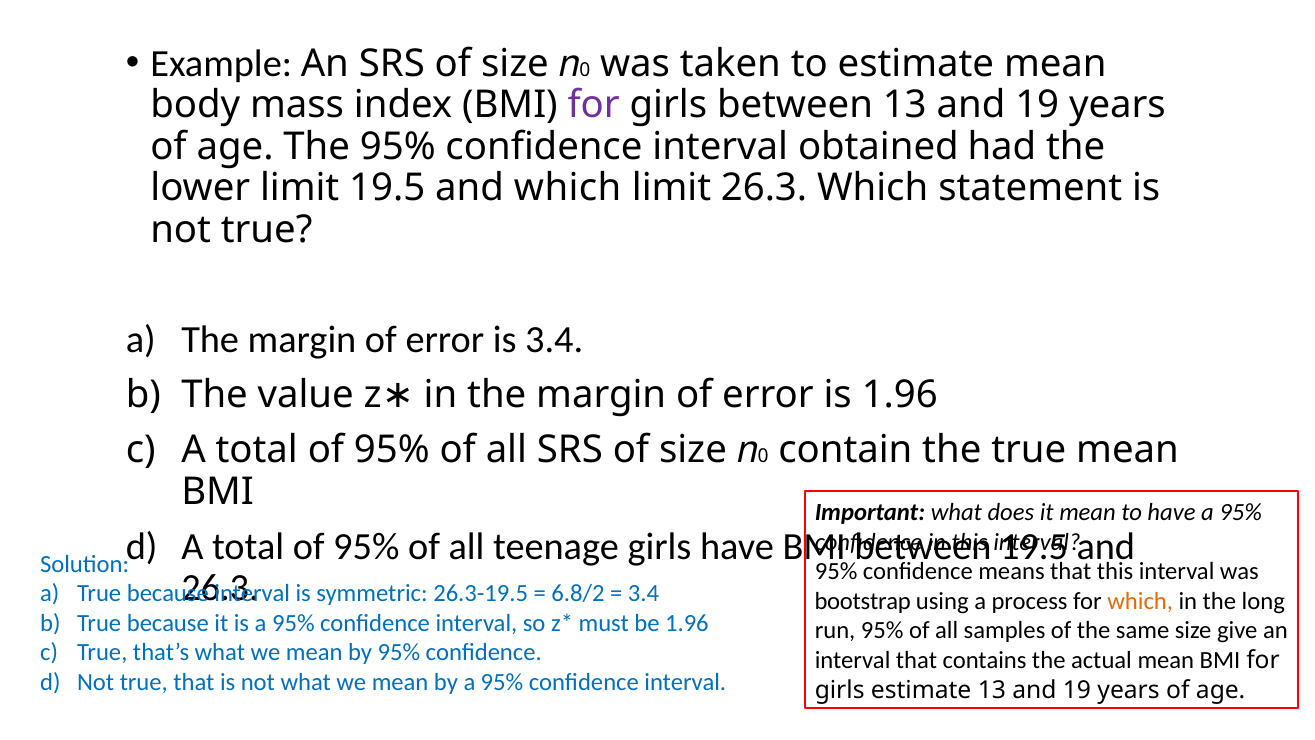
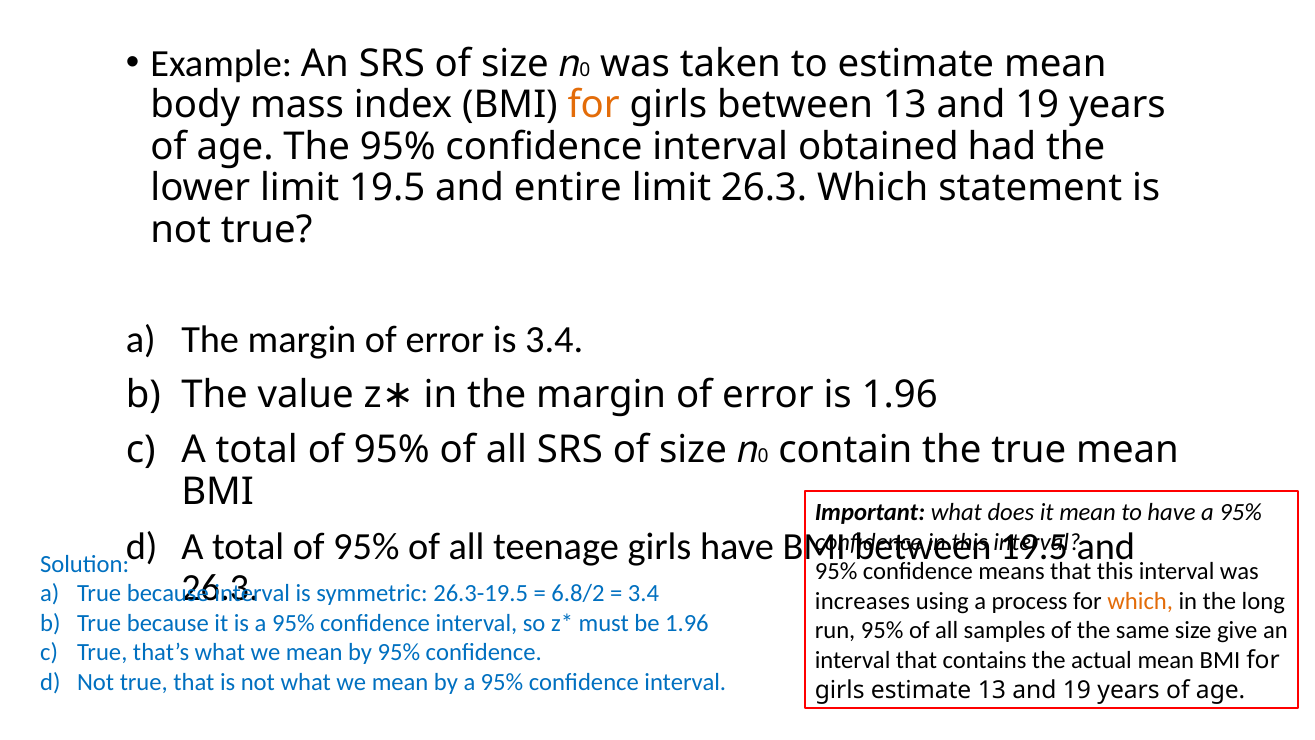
for colour: purple -> orange (594, 105)
and which: which -> entire (568, 188)
bootstrap: bootstrap -> increases (862, 601)
